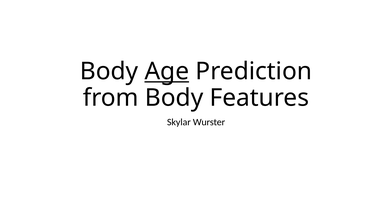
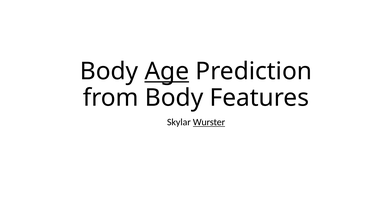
Wurster underline: none -> present (209, 123)
